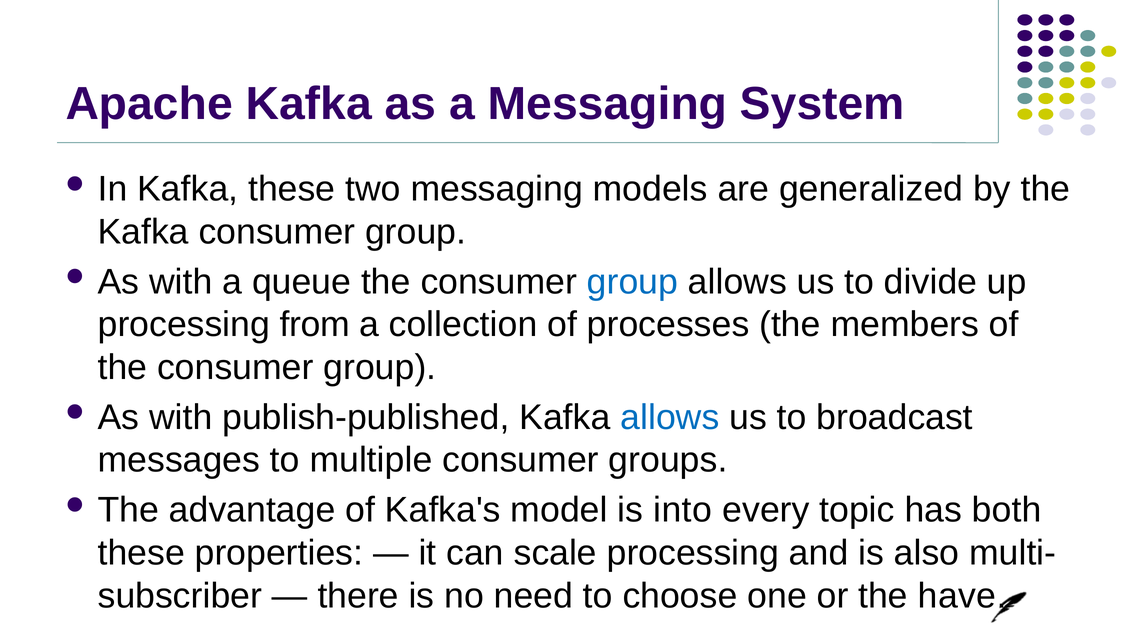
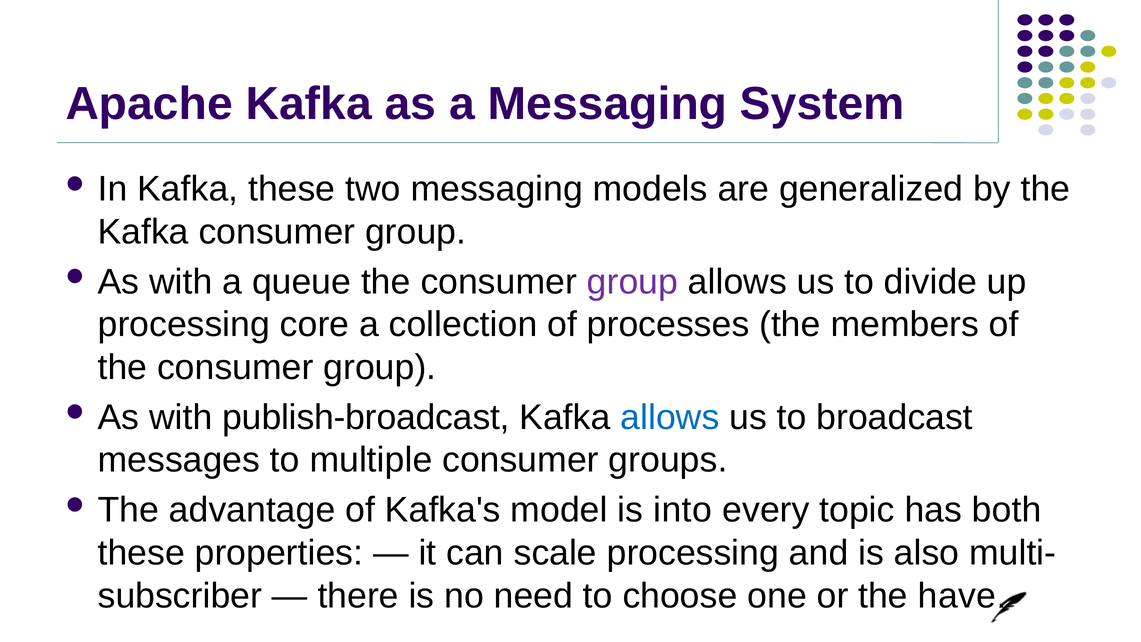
group colour: blue -> purple (632, 282)
from: from -> core (315, 325)
publish-published: publish-published -> publish-broadcast (366, 417)
